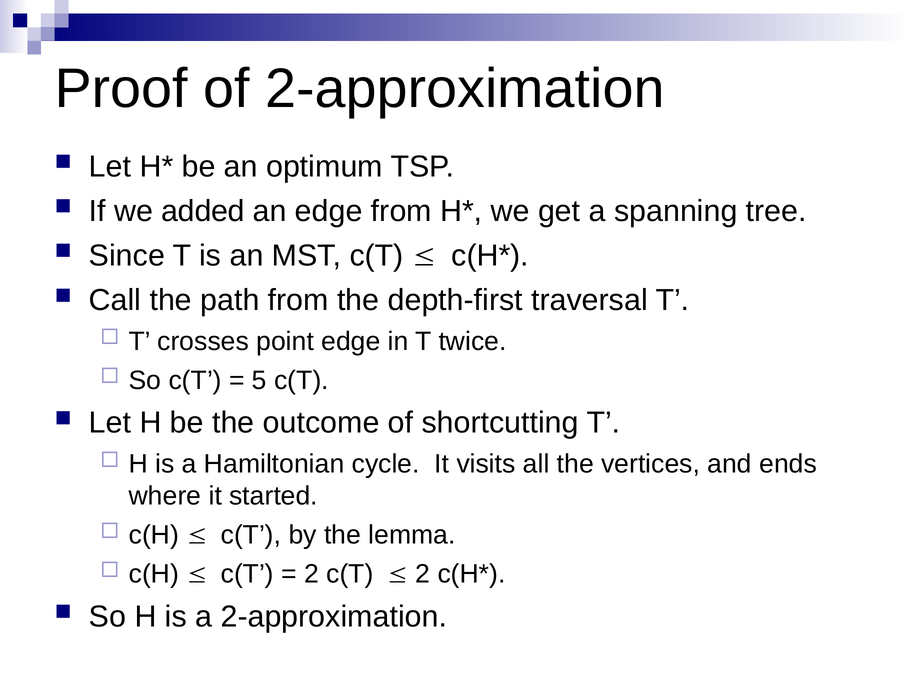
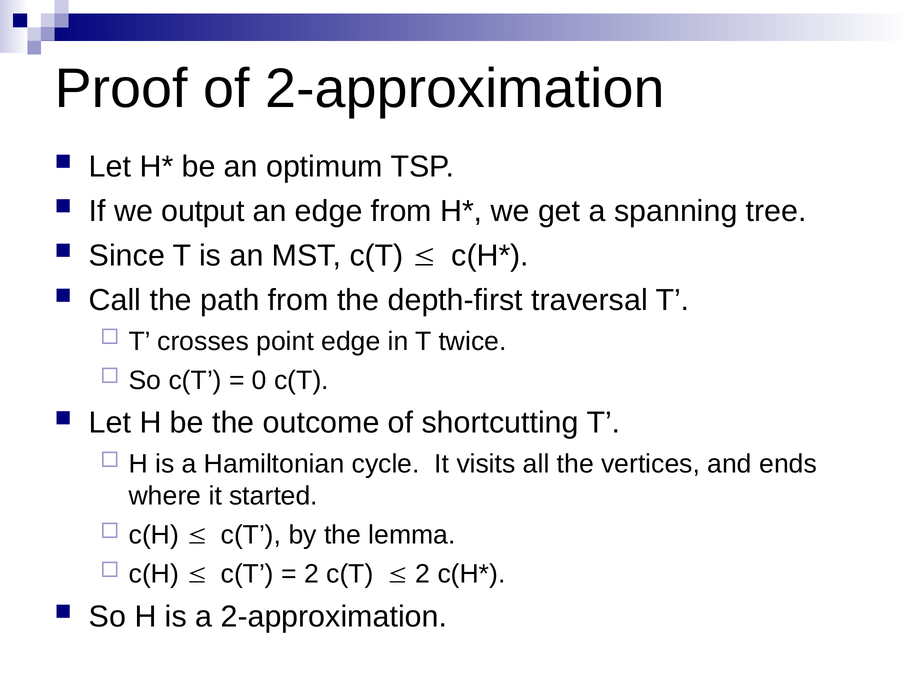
added: added -> output (203, 211)
5: 5 -> 0 (259, 380)
